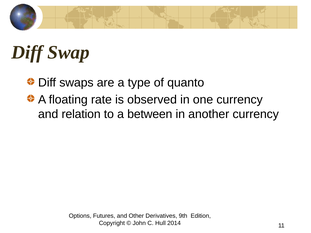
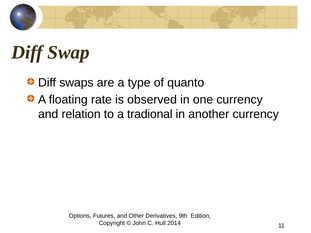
between: between -> tradional (150, 114)
